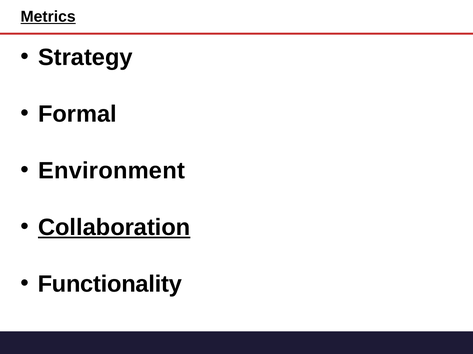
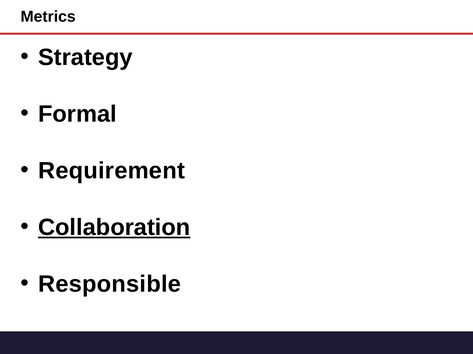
Metrics underline: present -> none (48, 17)
Environment: Environment -> Requirement (112, 171)
Functionality: Functionality -> Responsible (110, 285)
